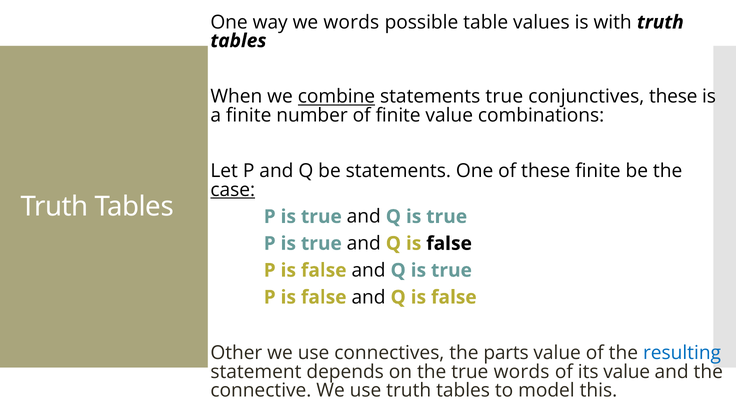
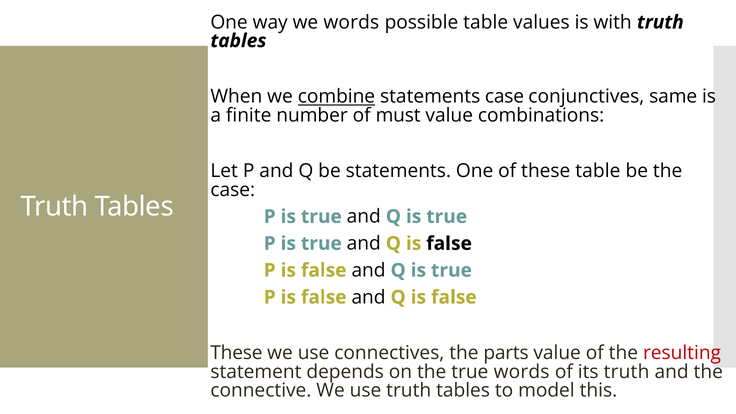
statements true: true -> case (504, 97)
conjunctives these: these -> same (673, 97)
of finite: finite -> must (398, 115)
these finite: finite -> table (598, 171)
case underline: present -> none (233, 190)
Other: Other -> These (236, 353)
resulting colour: blue -> red (682, 353)
its value: value -> truth (627, 372)
